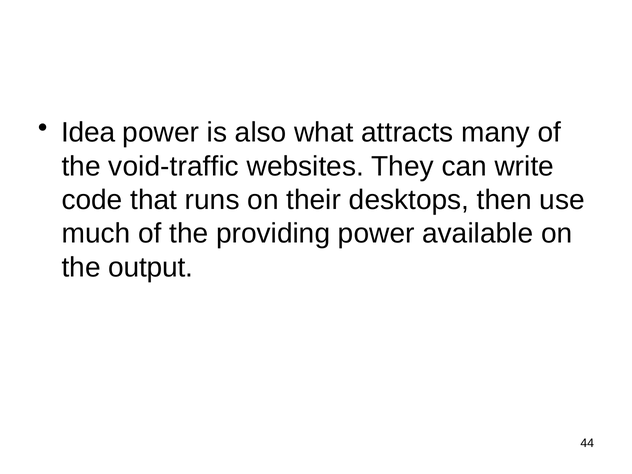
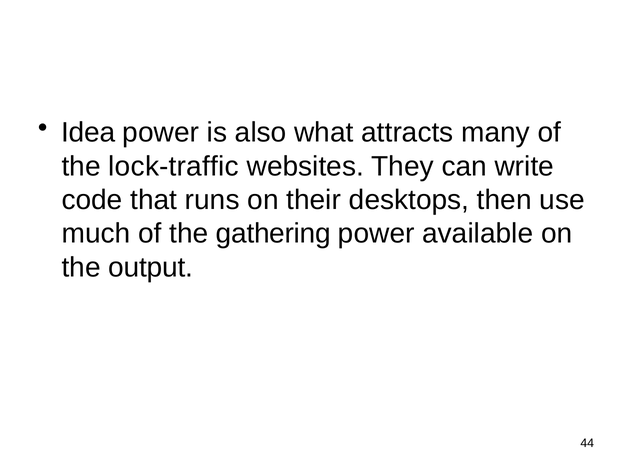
void-traffic: void-traffic -> lock-traffic (174, 166)
providing: providing -> gathering (273, 234)
